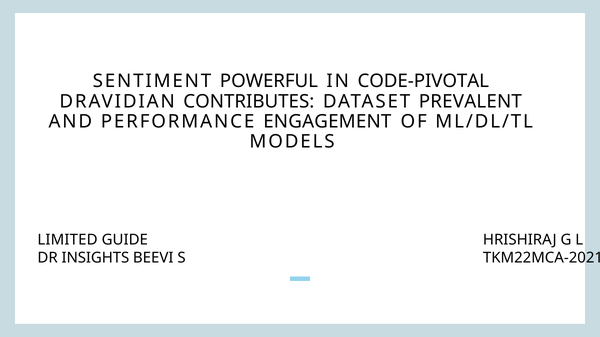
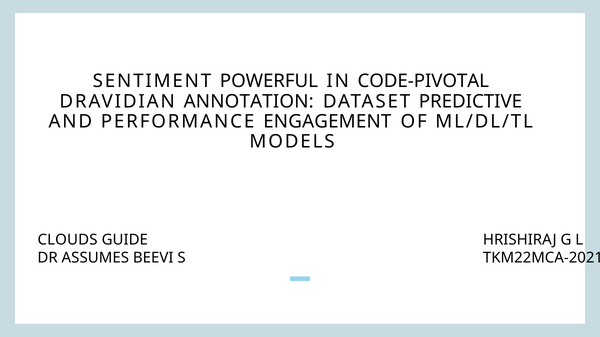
CONTRIBUTES: CONTRIBUTES -> ANNOTATION (249, 101)
PREVALENT: PREVALENT -> PREDICTIVE (470, 101)
LIMITED: LIMITED -> CLOUDS (68, 240)
INSIGHTS: INSIGHTS -> ASSUMES (95, 258)
